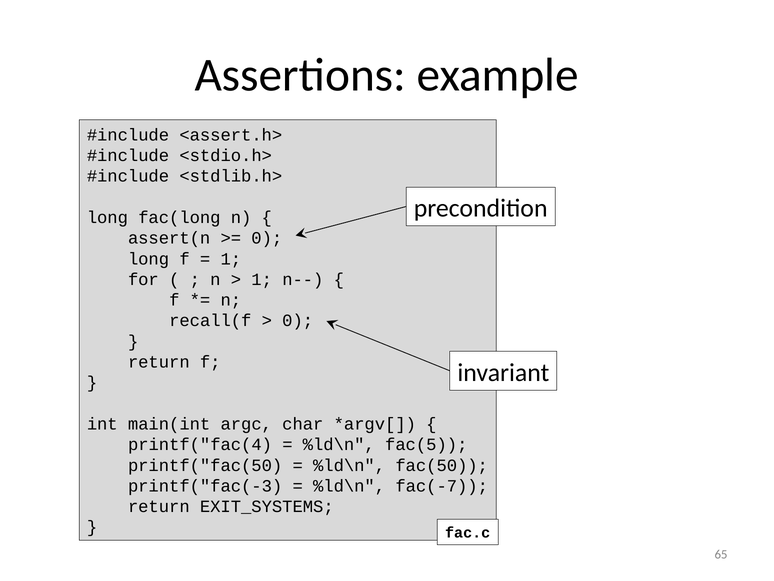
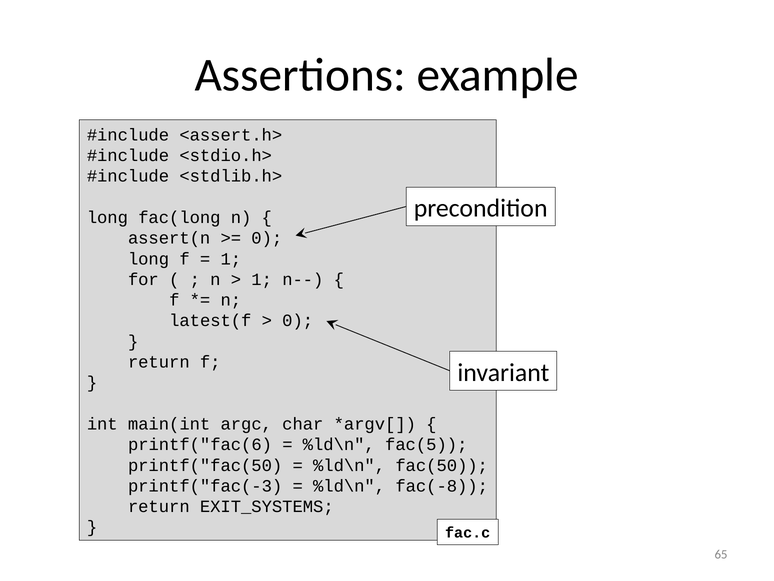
recall(f: recall(f -> latest(f (210, 321)
printf("fac(4: printf("fac(4 -> printf("fac(6 (200, 444)
fac(-7: fac(-7 -> fac(-8 (442, 486)
